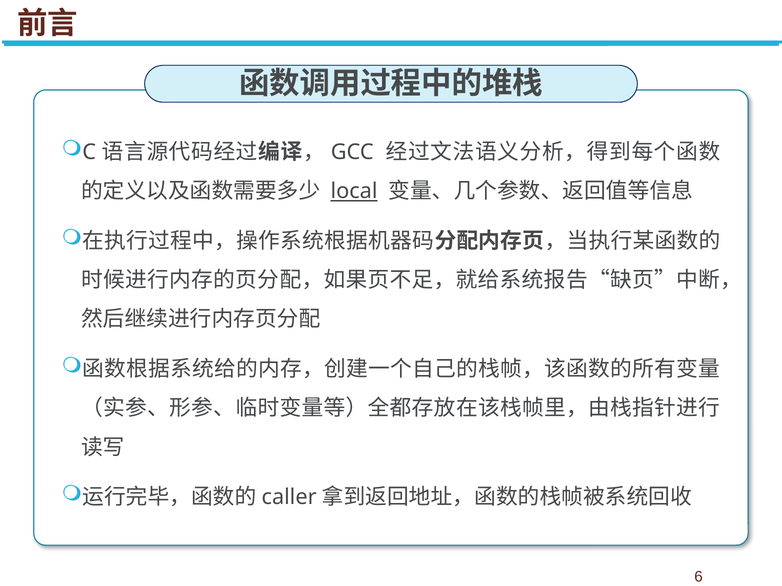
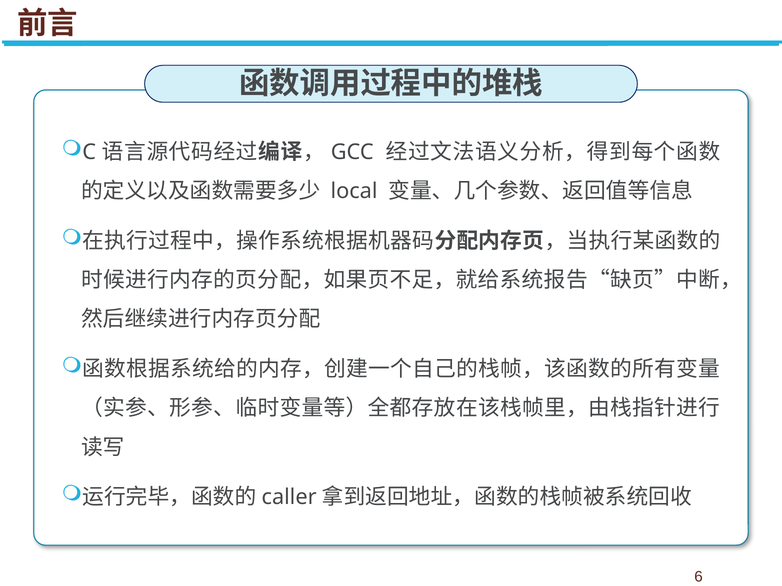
local underline: present -> none (354, 191)
